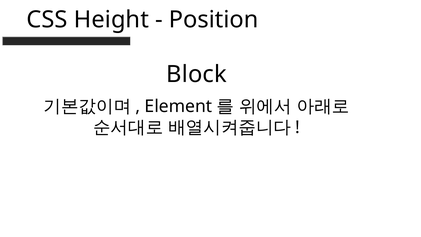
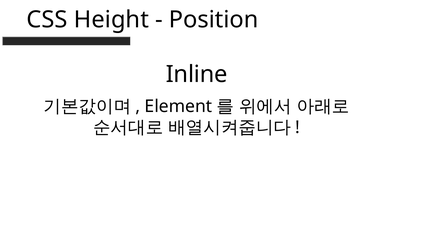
Block: Block -> Inline (197, 74)
